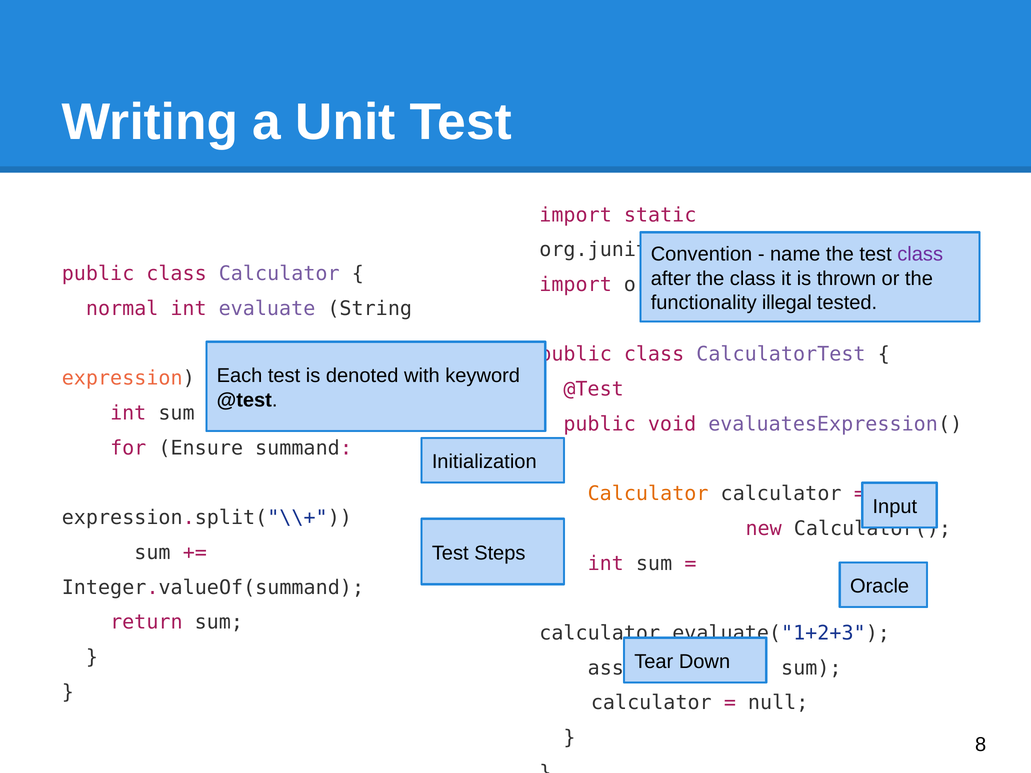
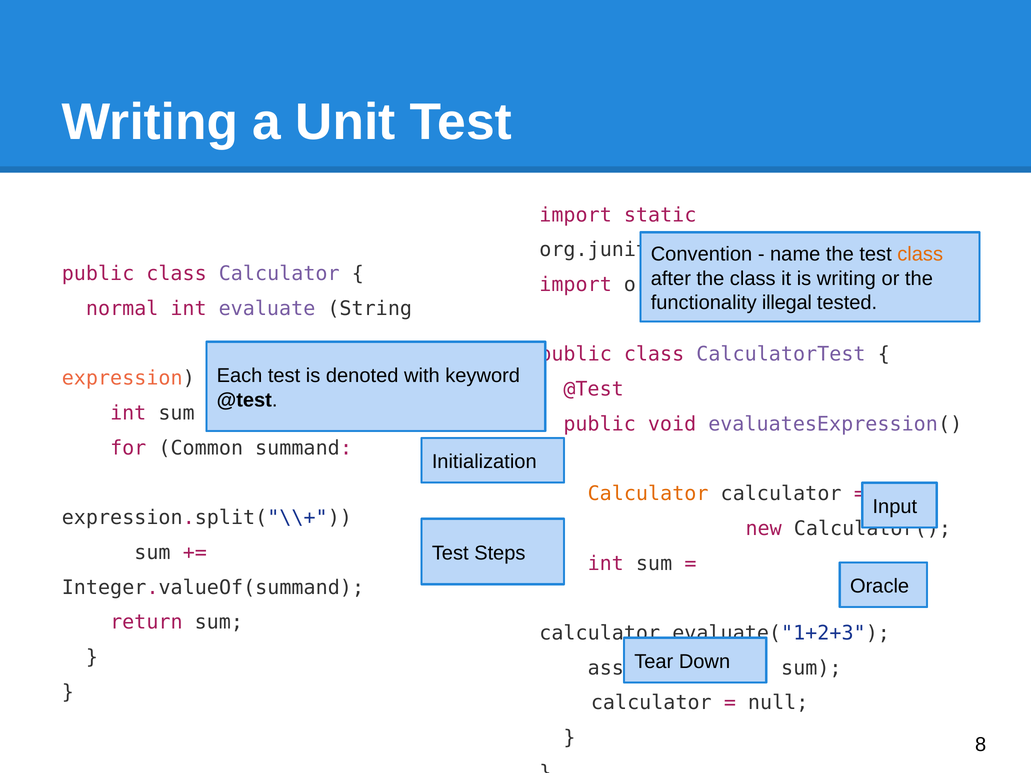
class colour: purple -> orange (920, 254)
thrown: thrown -> writing (846, 278)
Ensure: Ensure -> Common (201, 448)
